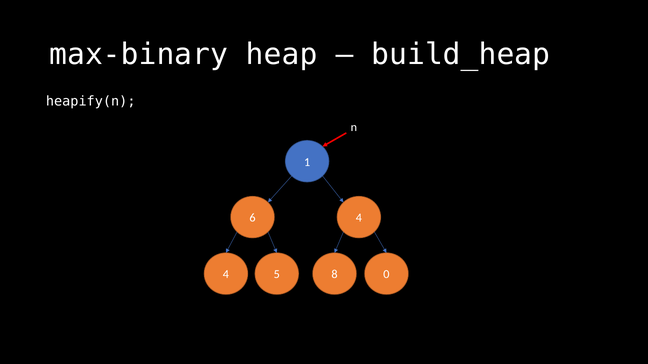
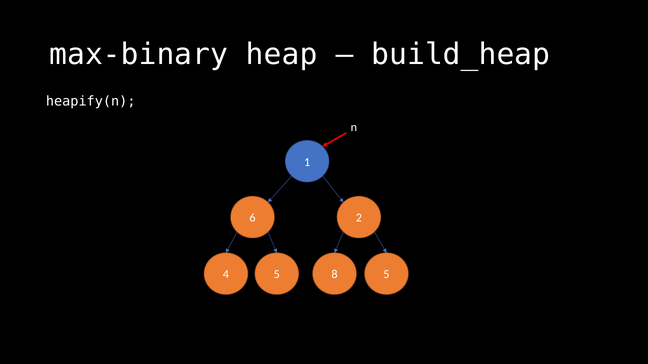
6 4: 4 -> 2 (359, 218)
8 0: 0 -> 5 (386, 275)
